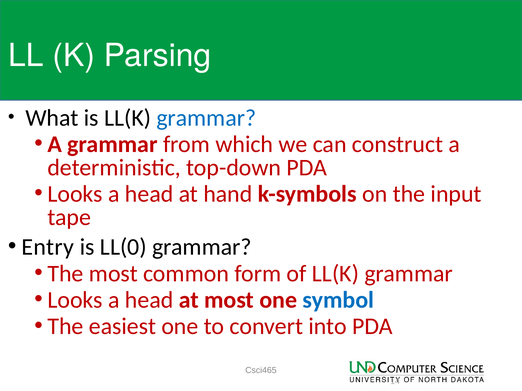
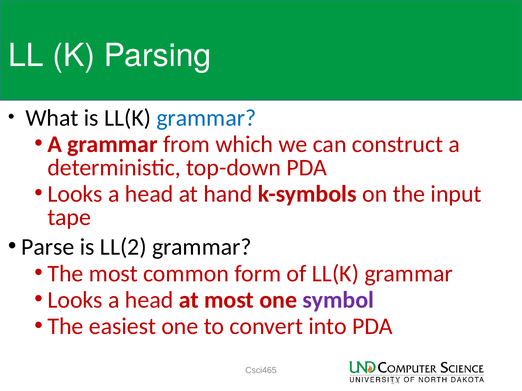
Entry: Entry -> Parse (48, 247)
LL(0: LL(0 -> LL(2 (123, 247)
symbol colour: blue -> purple (338, 300)
